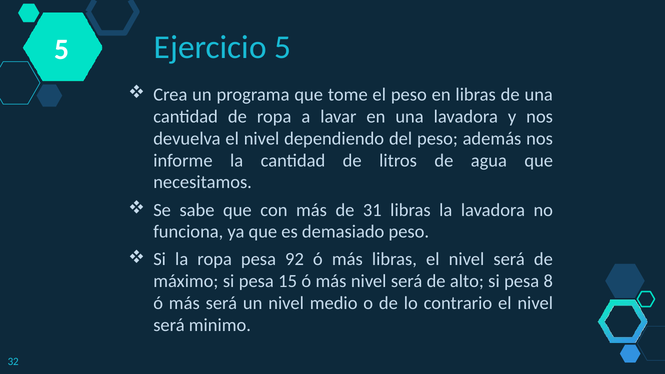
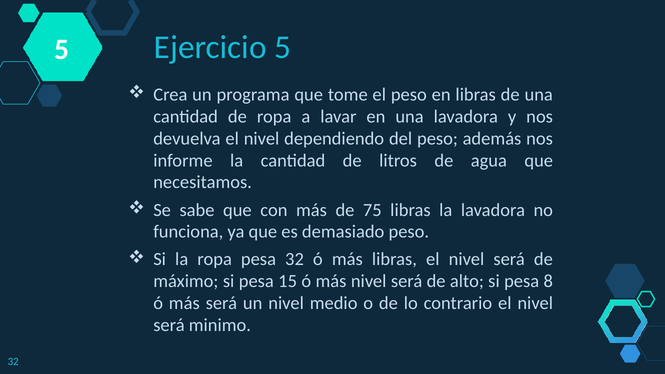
31: 31 -> 75 (372, 210)
pesa 92: 92 -> 32 (294, 259)
